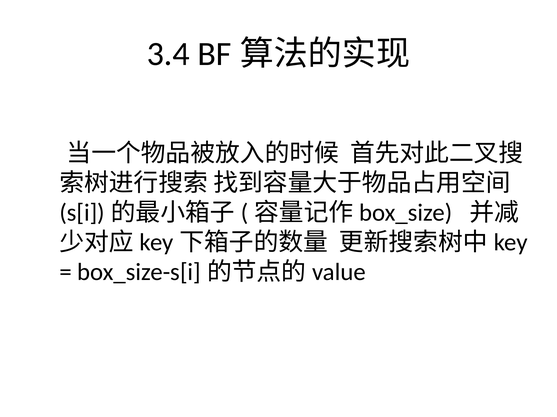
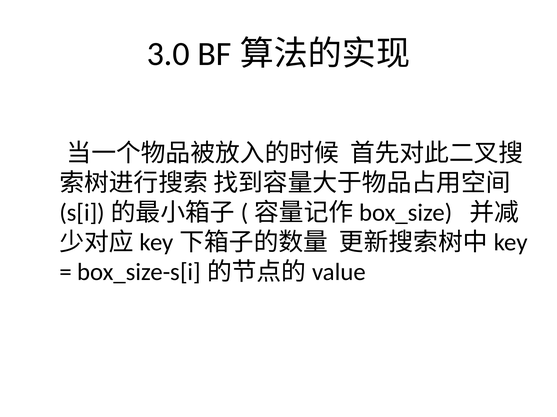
3.4: 3.4 -> 3.0 (168, 54)
